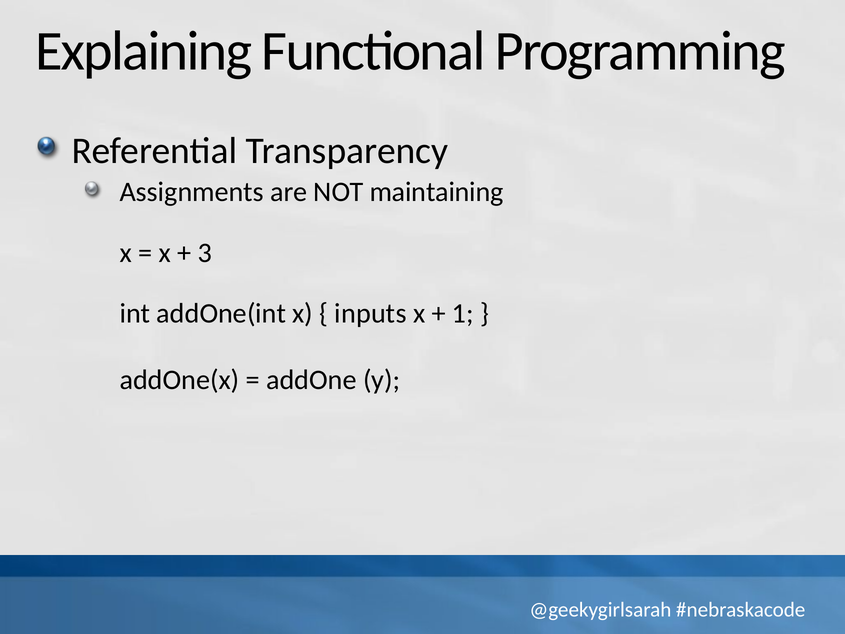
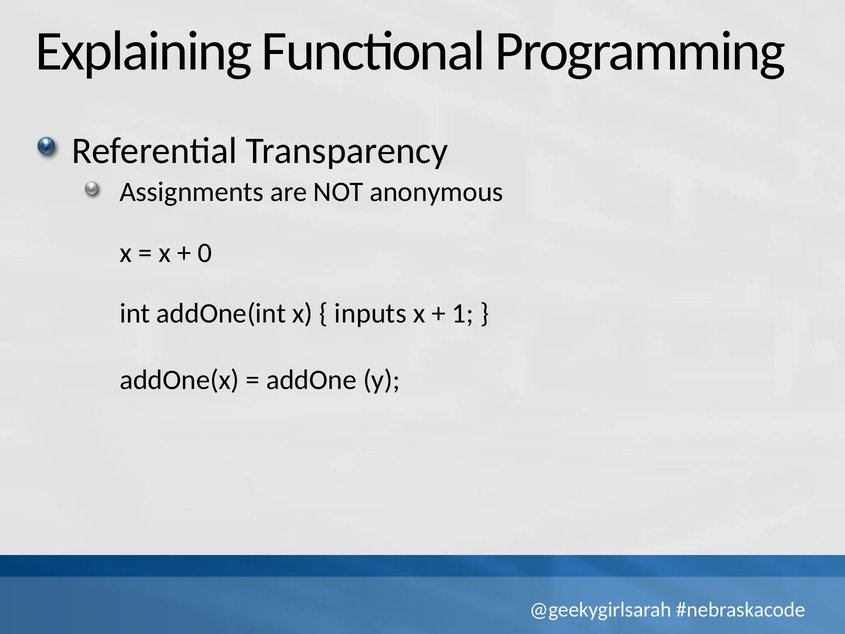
maintaining: maintaining -> anonymous (436, 192)
3: 3 -> 0 (205, 253)
